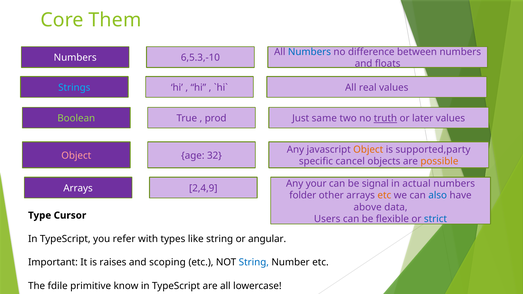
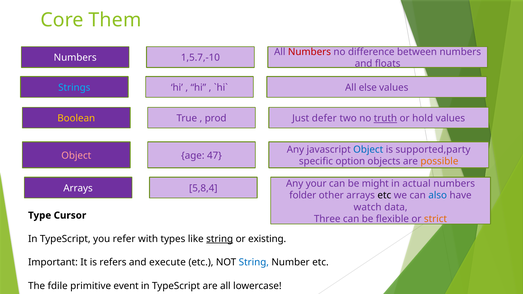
Numbers colour: blue -> red (309, 52)
6,5.3,-10: 6,5.3,-10 -> 1,5.7,-10 (200, 58)
real: real -> else (368, 88)
Boolean colour: light green -> yellow (76, 118)
same: same -> defer (324, 118)
later: later -> hold (423, 118)
Object colour: orange -> blue (368, 150)
32: 32 -> 47 (214, 156)
cancel: cancel -> option (350, 161)
2,4,9: 2,4,9 -> 5,8,4 (203, 188)
signal: signal -> might (375, 184)
etc colour: orange -> black (384, 196)
above: above -> watch (368, 207)
Users: Users -> Three (327, 219)
strict colour: blue -> orange (435, 219)
string underline: none -> present (220, 239)
angular: angular -> existing (267, 239)
raises: raises -> refers (113, 263)
scoping: scoping -> execute (167, 263)
know: know -> event (126, 286)
